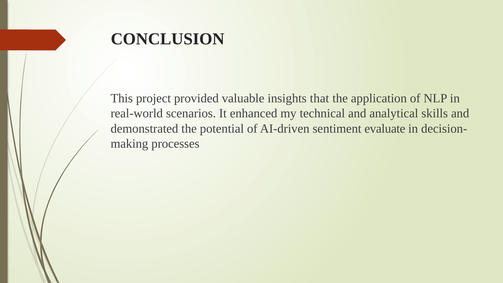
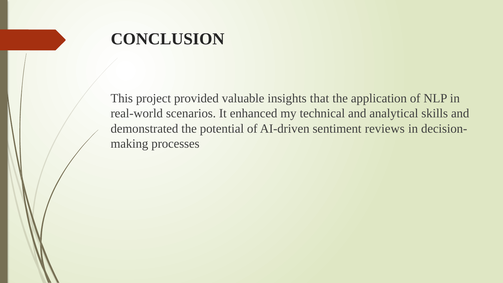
evaluate: evaluate -> reviews (385, 129)
